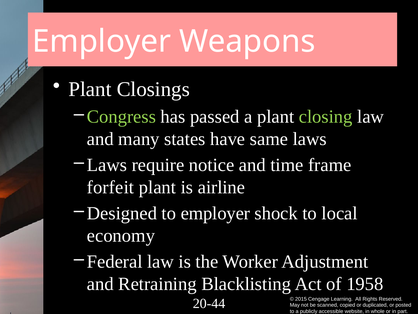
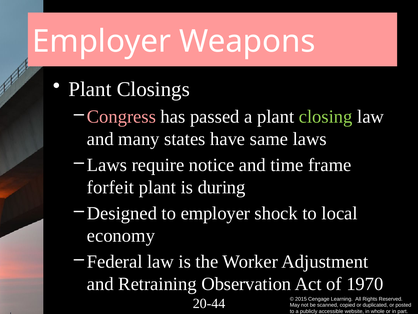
Congress colour: light green -> pink (121, 116)
airline: airline -> during (222, 187)
Blacklisting: Blacklisting -> Observation (246, 284)
1958: 1958 -> 1970 (365, 284)
